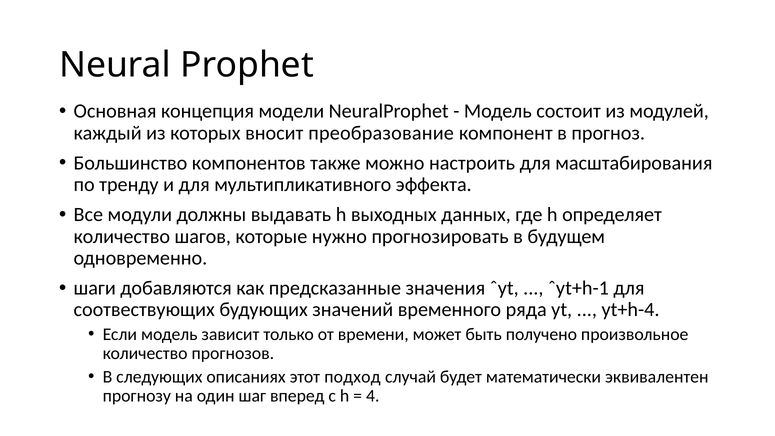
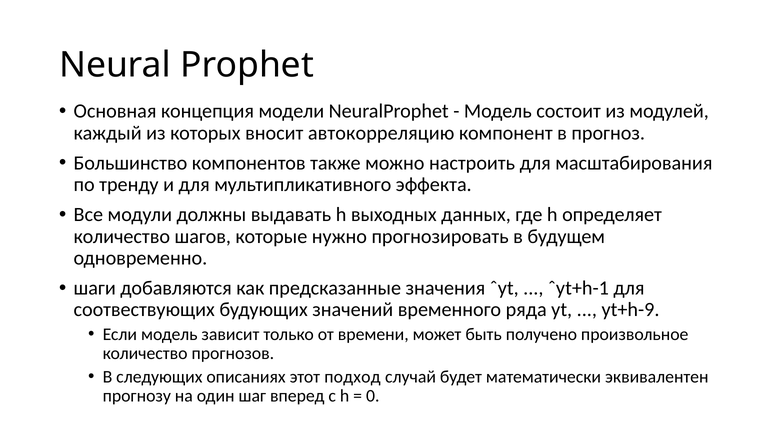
преобразование: преобразование -> автокорреляцию (381, 133)
yt+h-4: yt+h-4 -> yt+h-9 (631, 310)
4: 4 -> 0 (373, 396)
